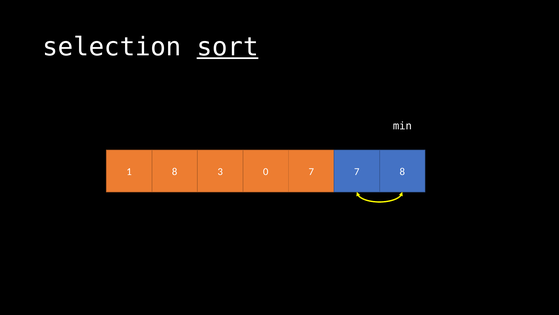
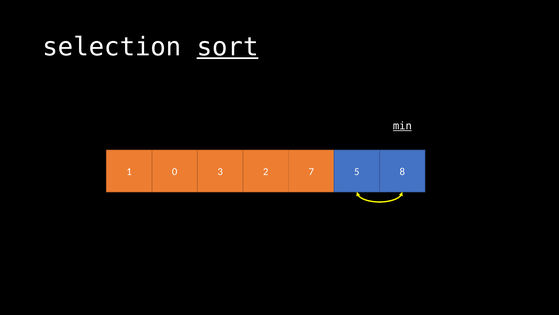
min underline: none -> present (402, 126)
1 8: 8 -> 0 (175, 171)
0: 0 -> 2 (266, 171)
7 7: 7 -> 5 (357, 171)
